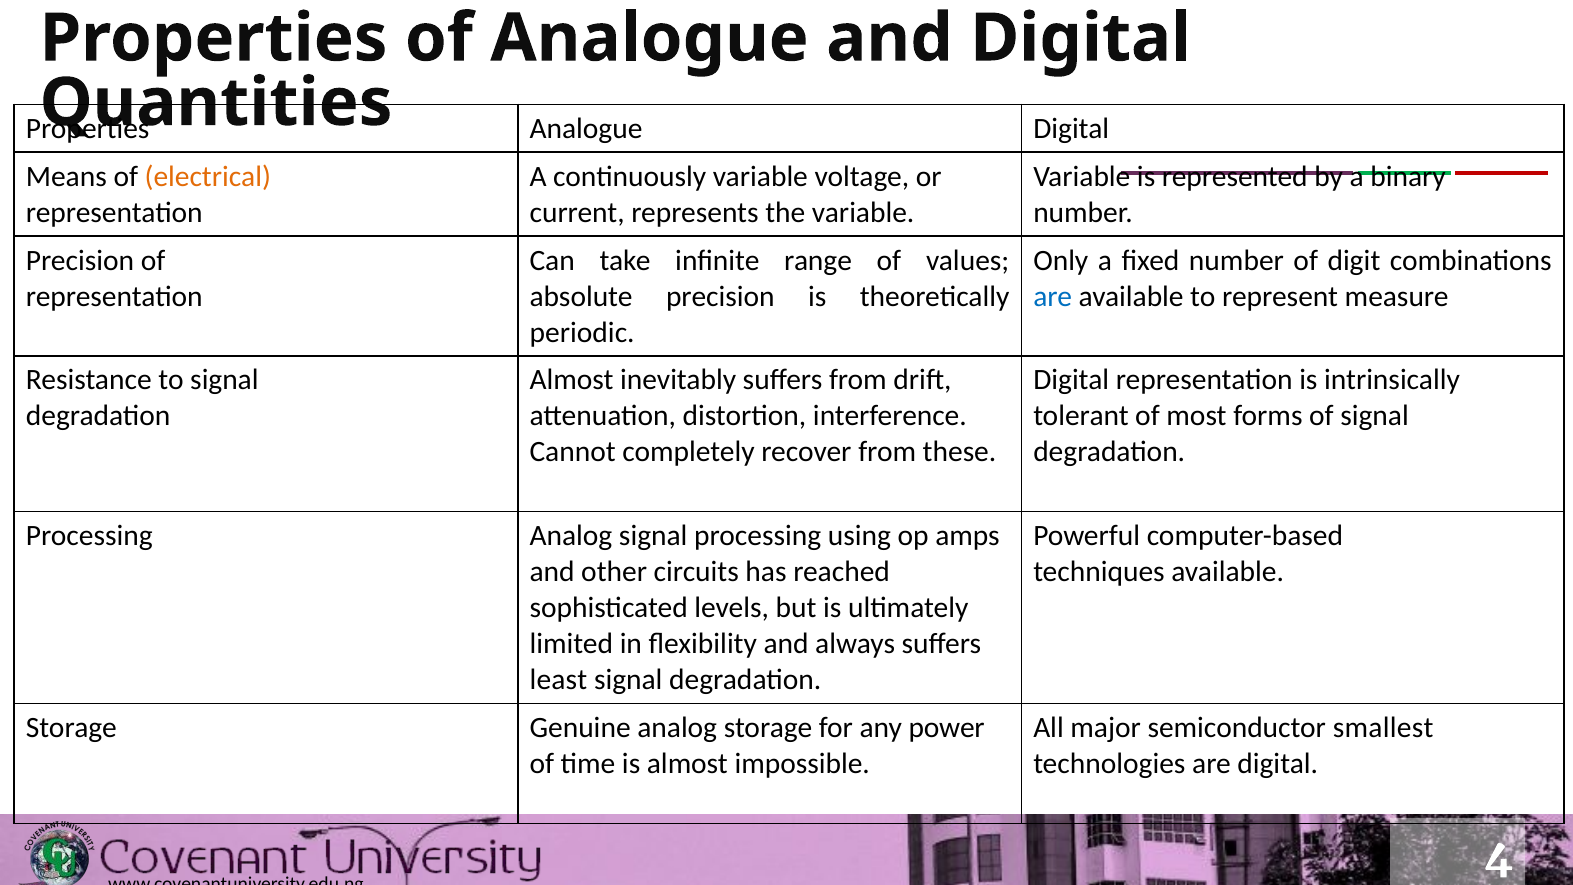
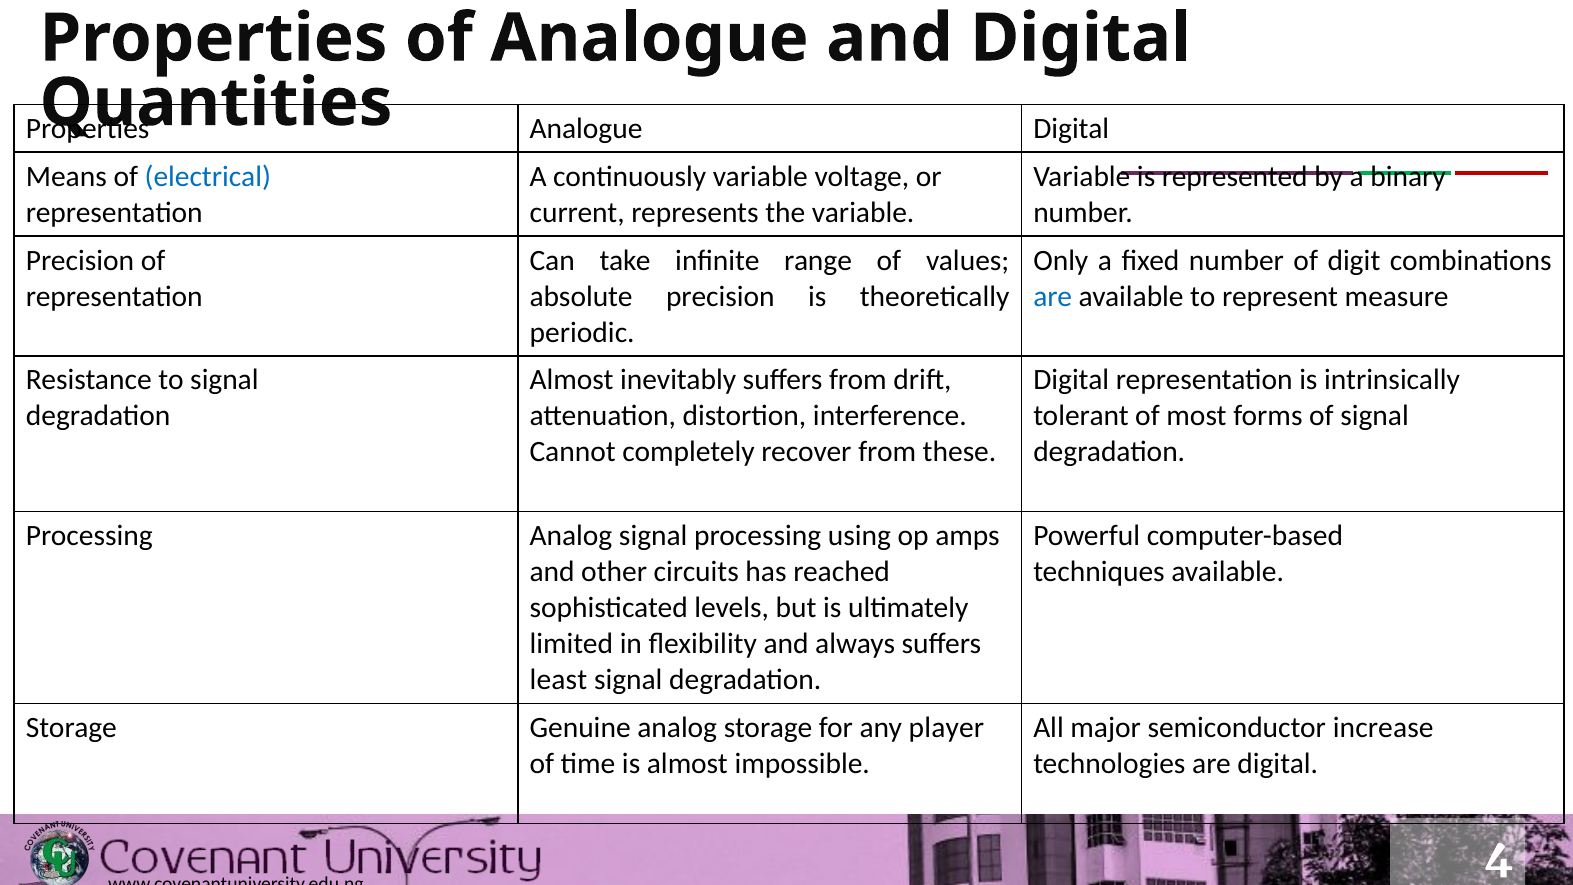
electrical colour: orange -> blue (208, 176)
power: power -> player (946, 728)
smallest: smallest -> increase (1383, 728)
